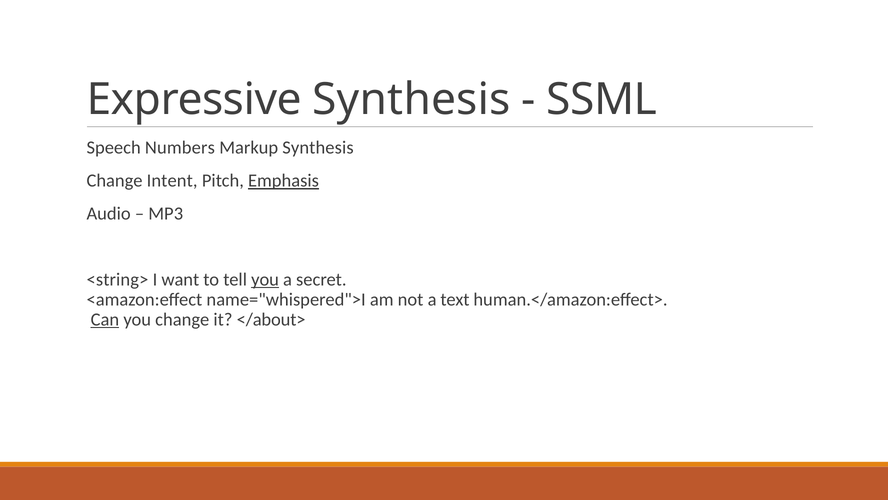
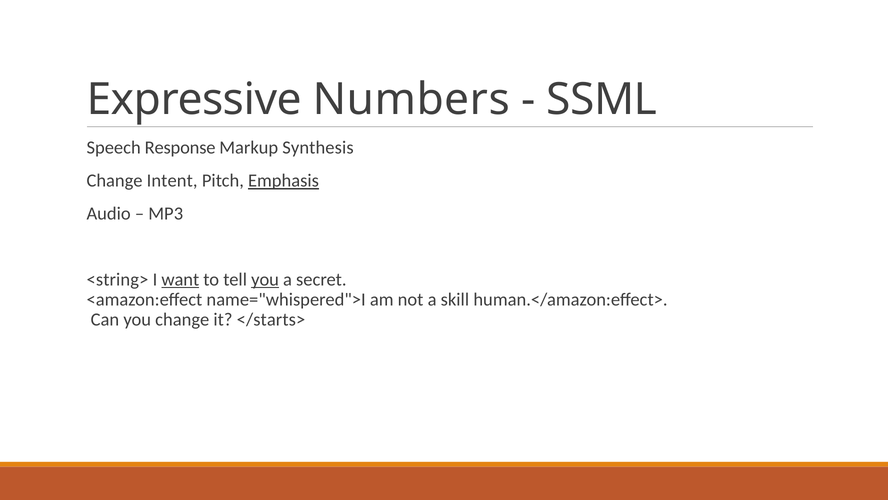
Expressive Synthesis: Synthesis -> Numbers (411, 99)
Numbers: Numbers -> Response (180, 148)
want underline: none -> present (180, 279)
text: text -> skill (455, 299)
Can underline: present -> none (105, 319)
</about>: </about> -> </starts> (271, 319)
